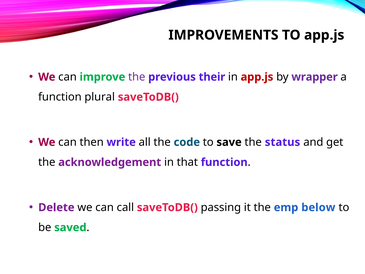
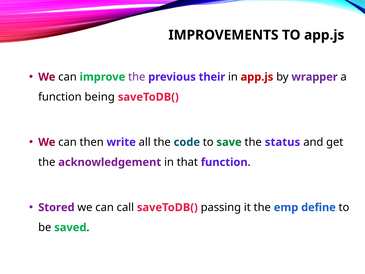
plural: plural -> being (100, 97)
save colour: black -> green (229, 142)
Delete: Delete -> Stored (56, 207)
below: below -> define (318, 207)
